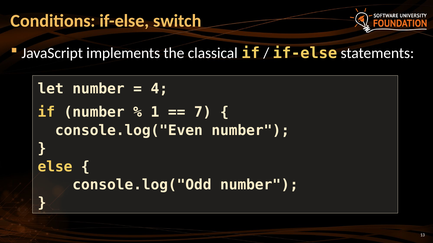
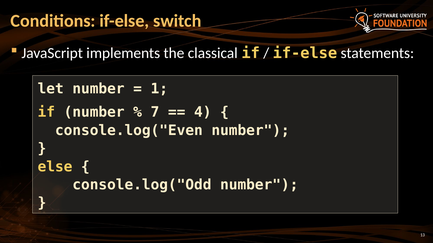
4: 4 -> 1 (159, 89)
1: 1 -> 7 (155, 112)
7: 7 -> 4 (203, 112)
